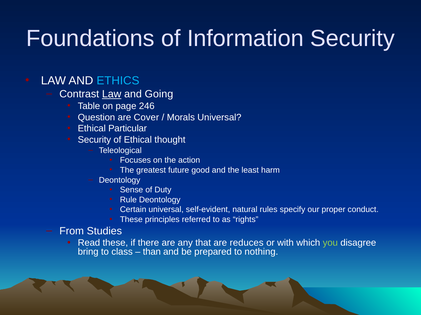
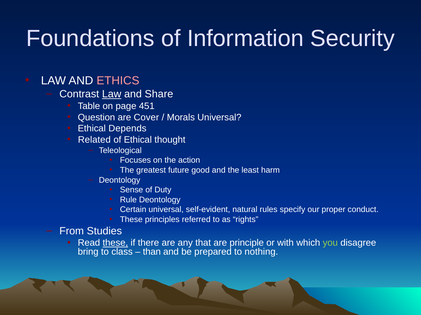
ETHICS colour: light blue -> pink (118, 81)
Going: Going -> Share (159, 94)
246: 246 -> 451 (147, 106)
Particular: Particular -> Depends (127, 129)
Security: Security -> Related (94, 140)
these underline: none -> present (115, 243)
reduces: reduces -> principle (247, 243)
